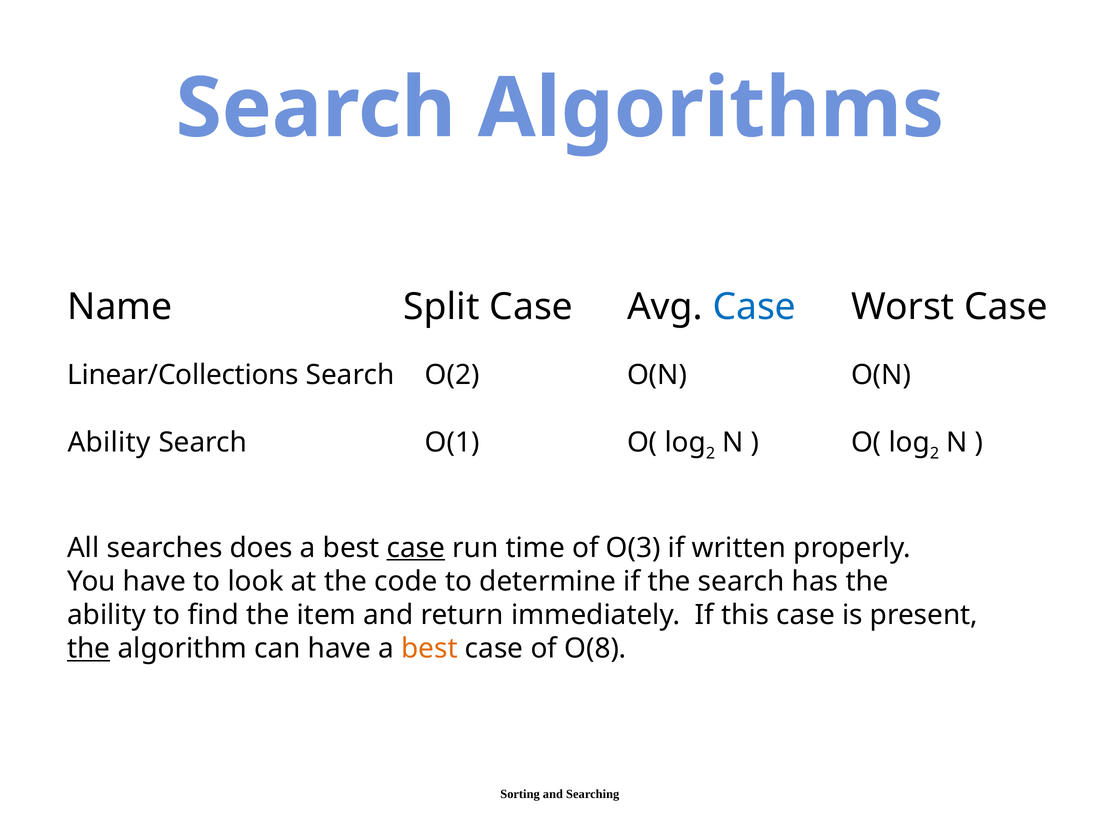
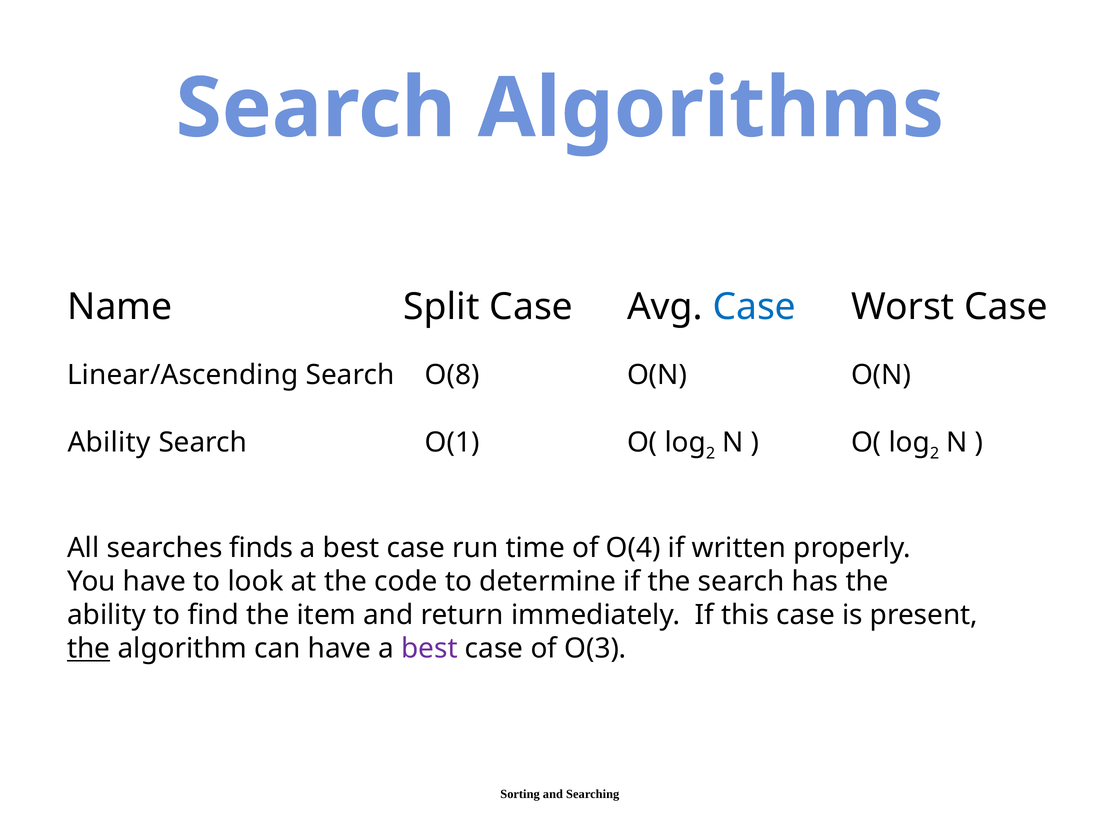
Linear/Collections: Linear/Collections -> Linear/Ascending (183, 375)
O(2: O(2 -> O(8 (452, 375)
does: does -> finds (261, 548)
case underline: present -> none (416, 548)
O(3: O(3 -> O(4 (633, 548)
best colour: orange -> purple (429, 649)
O(8: O(8 -> O(3 (595, 649)
